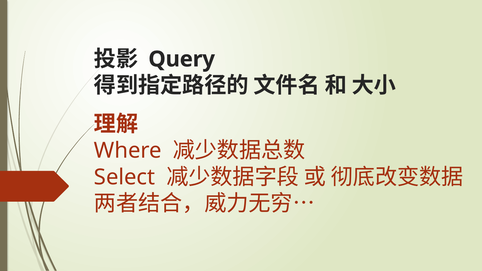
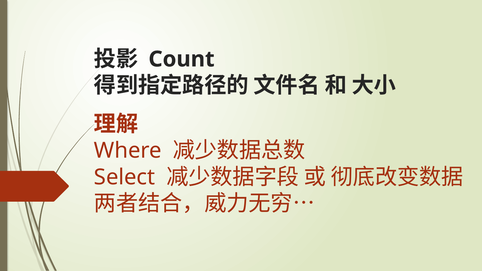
Query: Query -> Count (182, 59)
